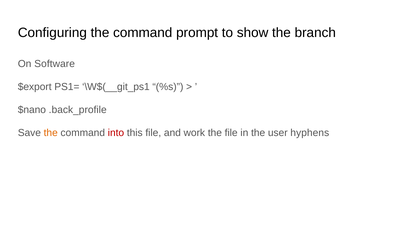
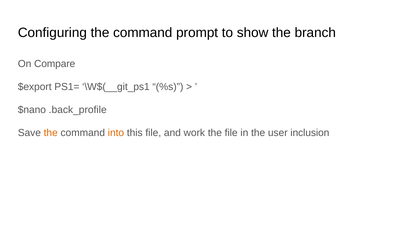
Software: Software -> Compare (55, 64)
into colour: red -> orange (116, 133)
hyphens: hyphens -> inclusion (310, 133)
